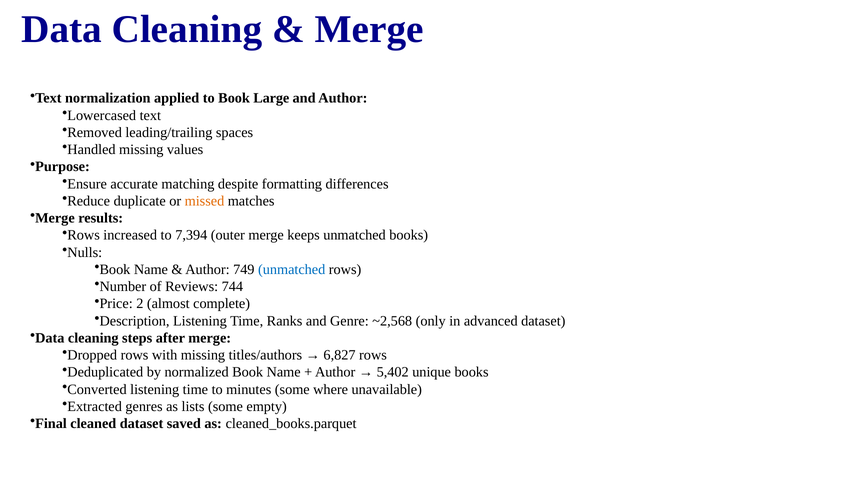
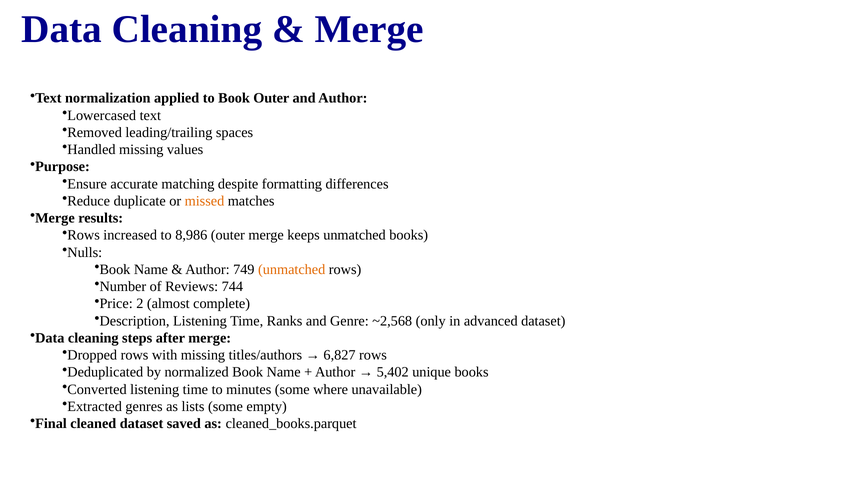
Book Large: Large -> Outer (271, 98)
7,394: 7,394 -> 8,986 (191, 236)
unmatched colour: blue -> orange (292, 270)
